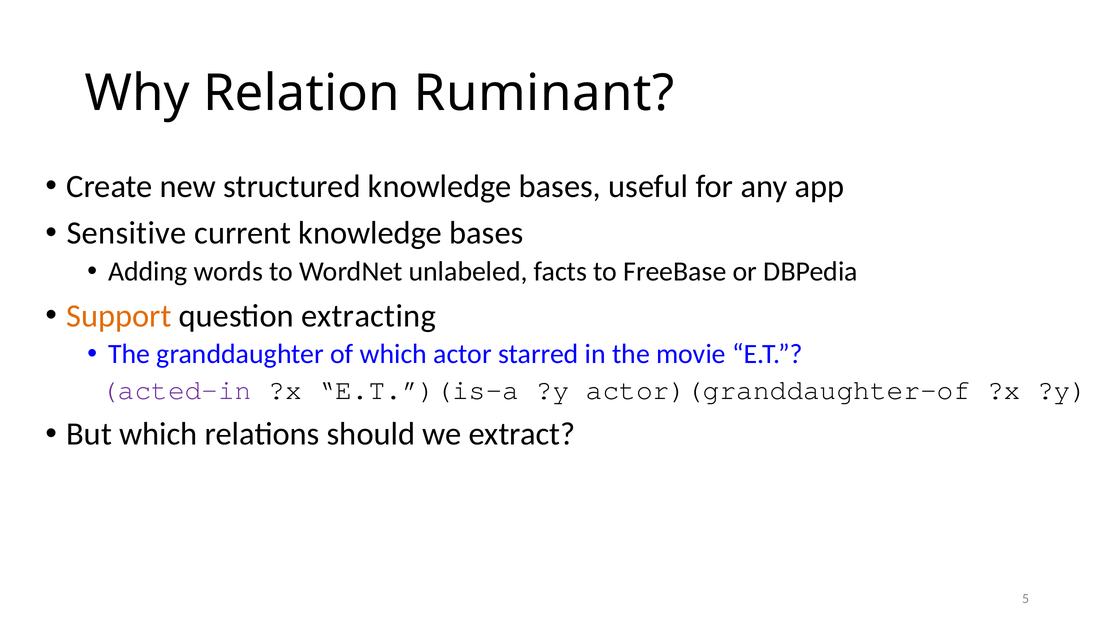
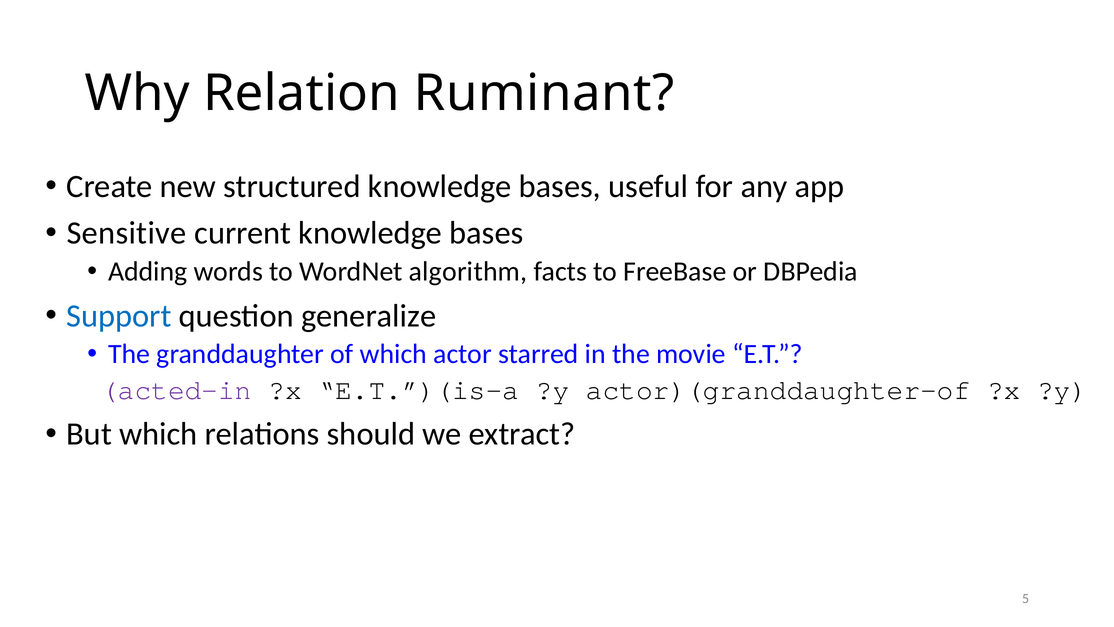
unlabeled: unlabeled -> algorithm (468, 271)
Support colour: orange -> blue (119, 316)
extracting: extracting -> generalize (369, 316)
